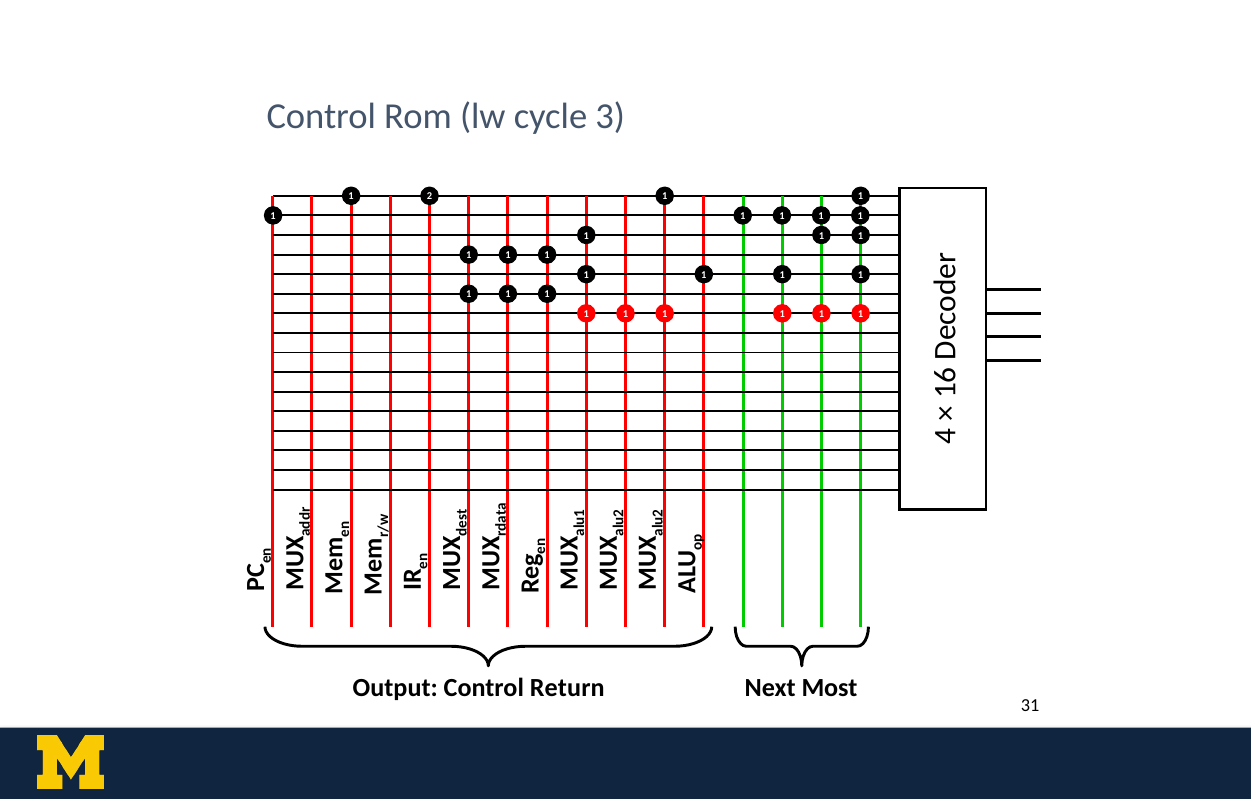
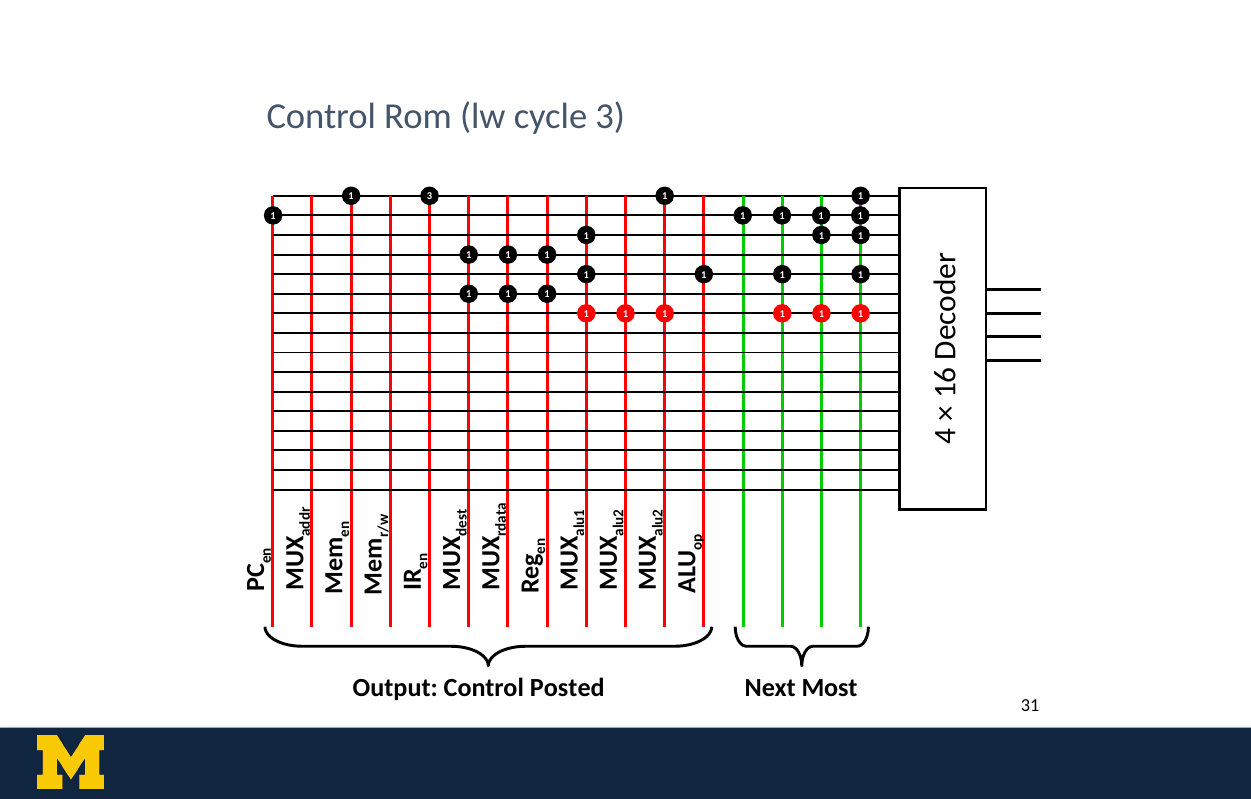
1 2: 2 -> 3 (430, 197)
Return: Return -> Posted (567, 688)
